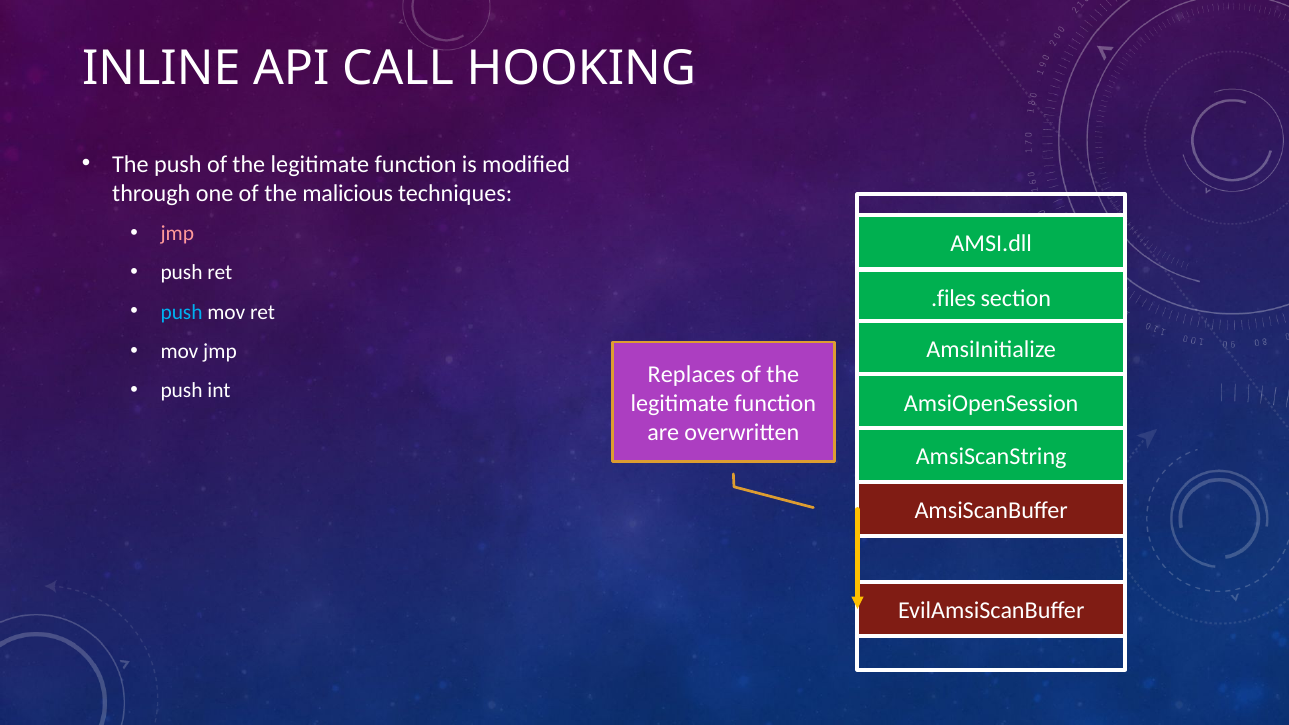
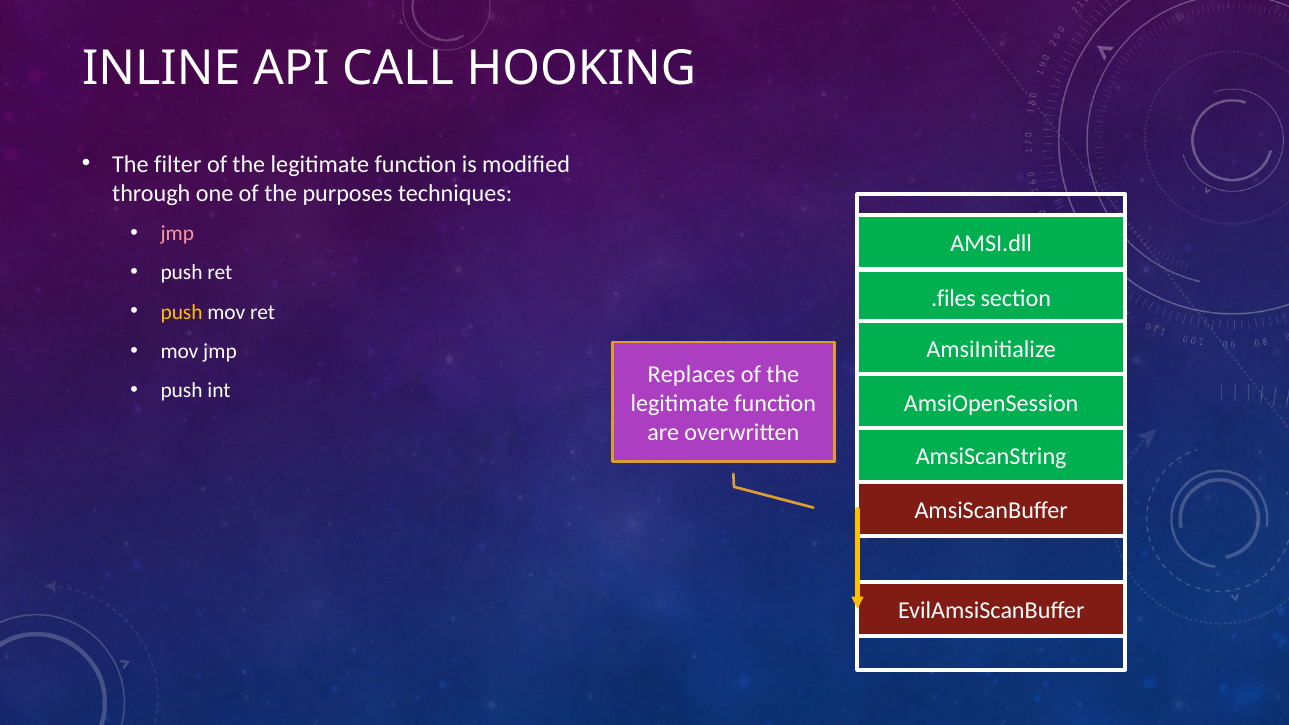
The push: push -> filter (178, 164)
malicious: malicious -> purposes (348, 193)
push colour: light blue -> yellow (182, 312)
